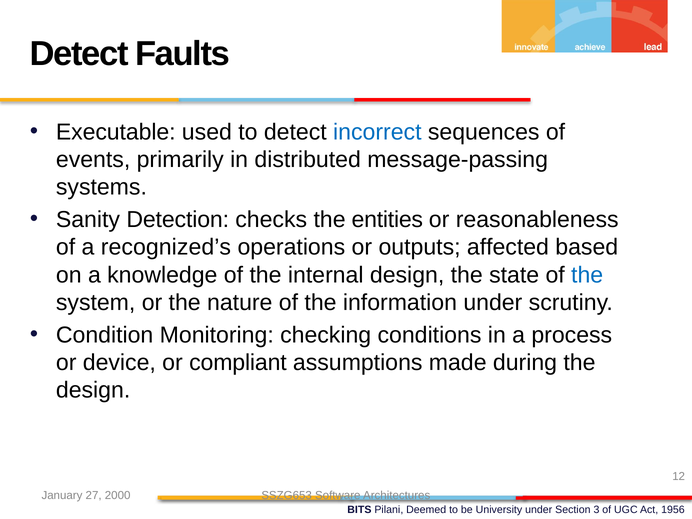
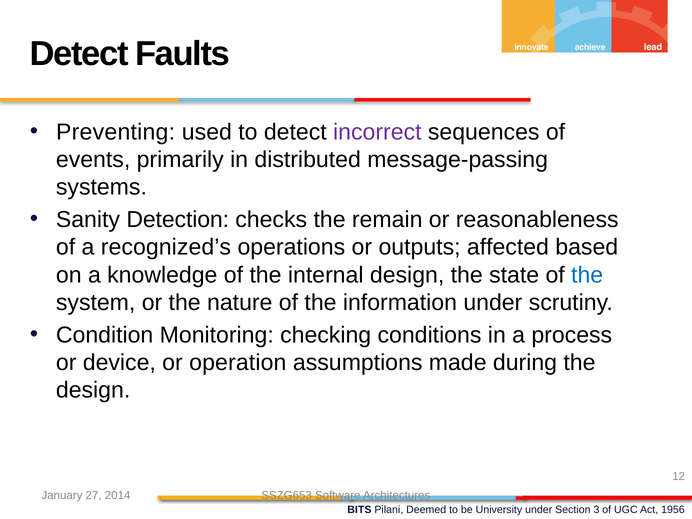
Executable: Executable -> Preventing (116, 132)
incorrect colour: blue -> purple (377, 132)
entities: entities -> remain (387, 220)
compliant: compliant -> operation (238, 363)
2000: 2000 -> 2014 (118, 496)
